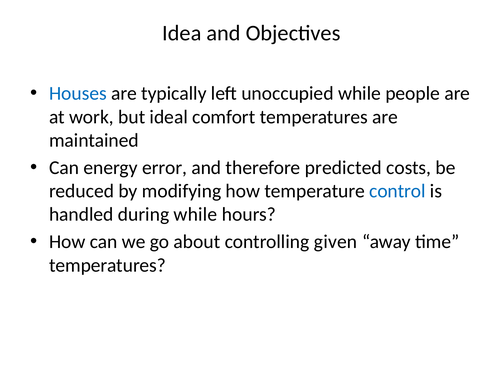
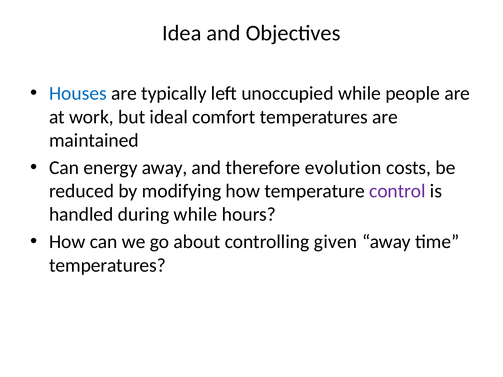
energy error: error -> away (165, 168)
predicted: predicted -> evolution (343, 168)
control colour: blue -> purple (397, 191)
